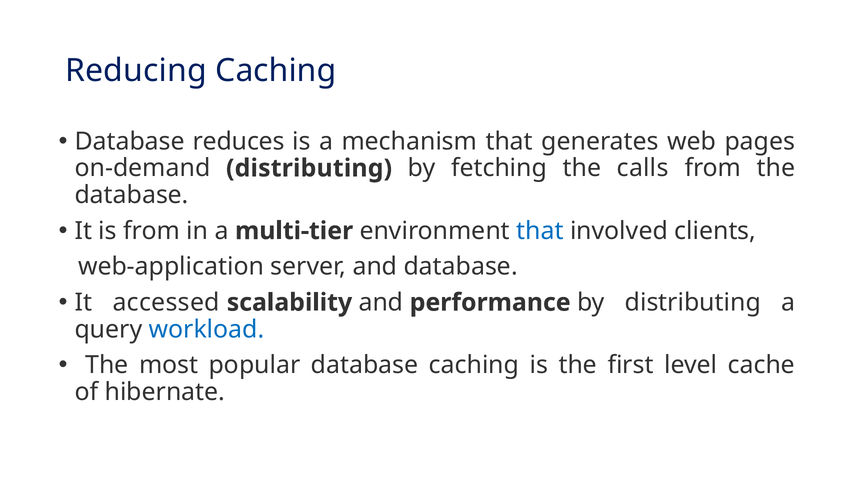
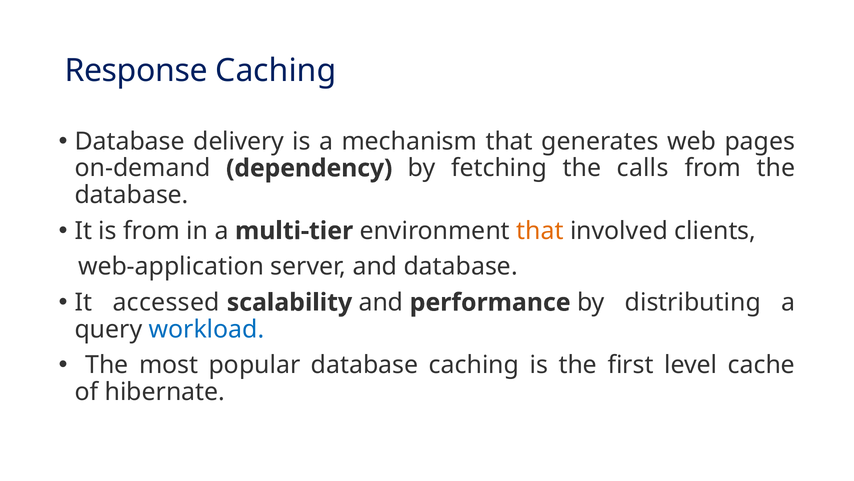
Reducing: Reducing -> Response (136, 70)
reduces: reduces -> delivery (239, 141)
on-demand distributing: distributing -> dependency (309, 168)
that colour: blue -> orange (540, 231)
